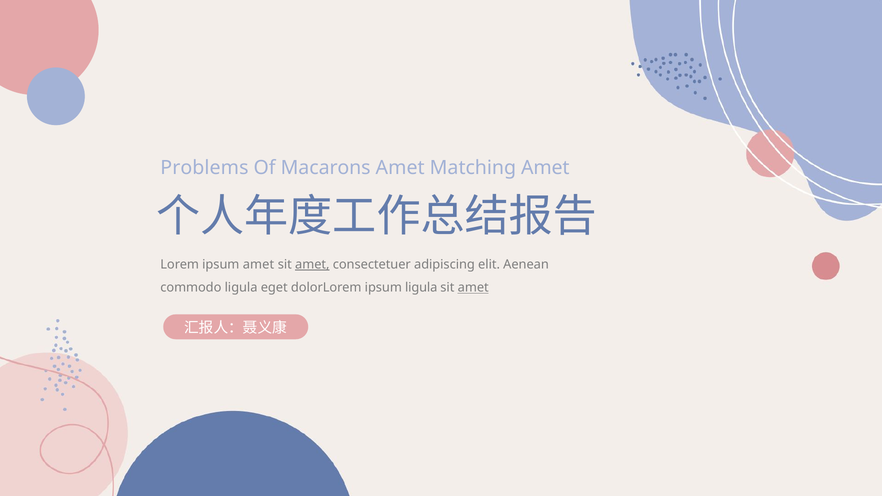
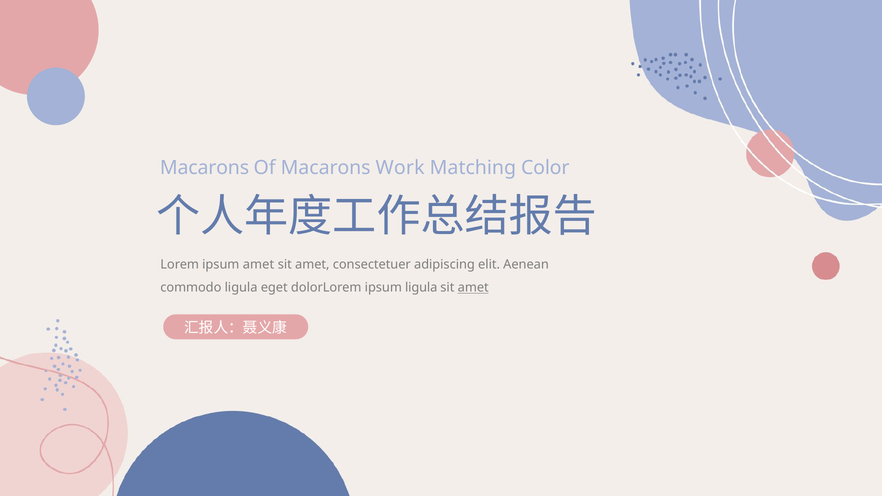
Problems: Problems -> Macarons (205, 168)
Macarons Amet: Amet -> Work (400, 168)
Matching Amet: Amet -> Color (545, 168)
amet underline: present -> none (312, 265)
